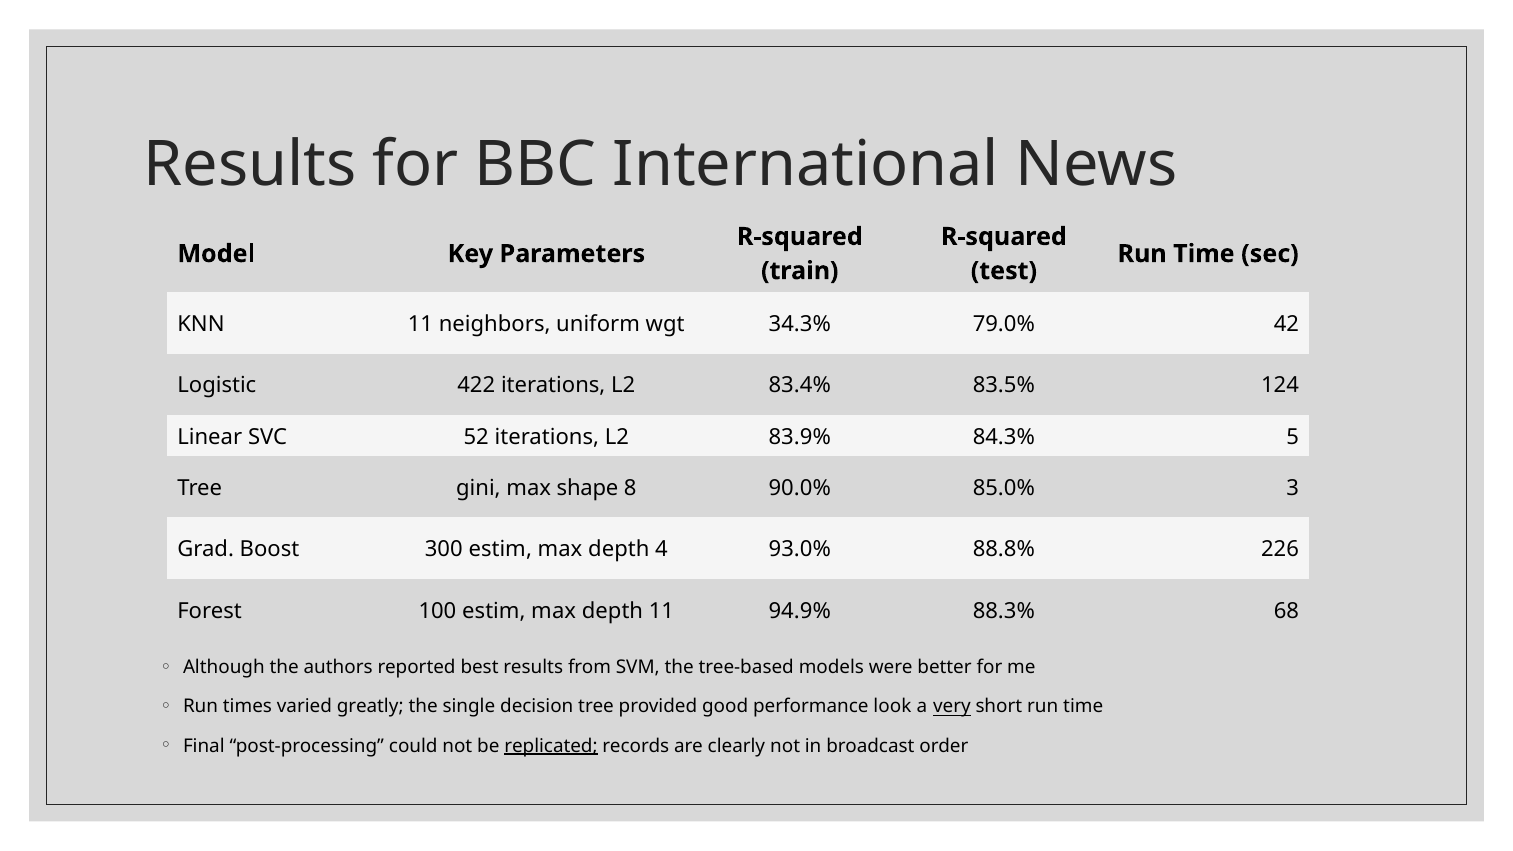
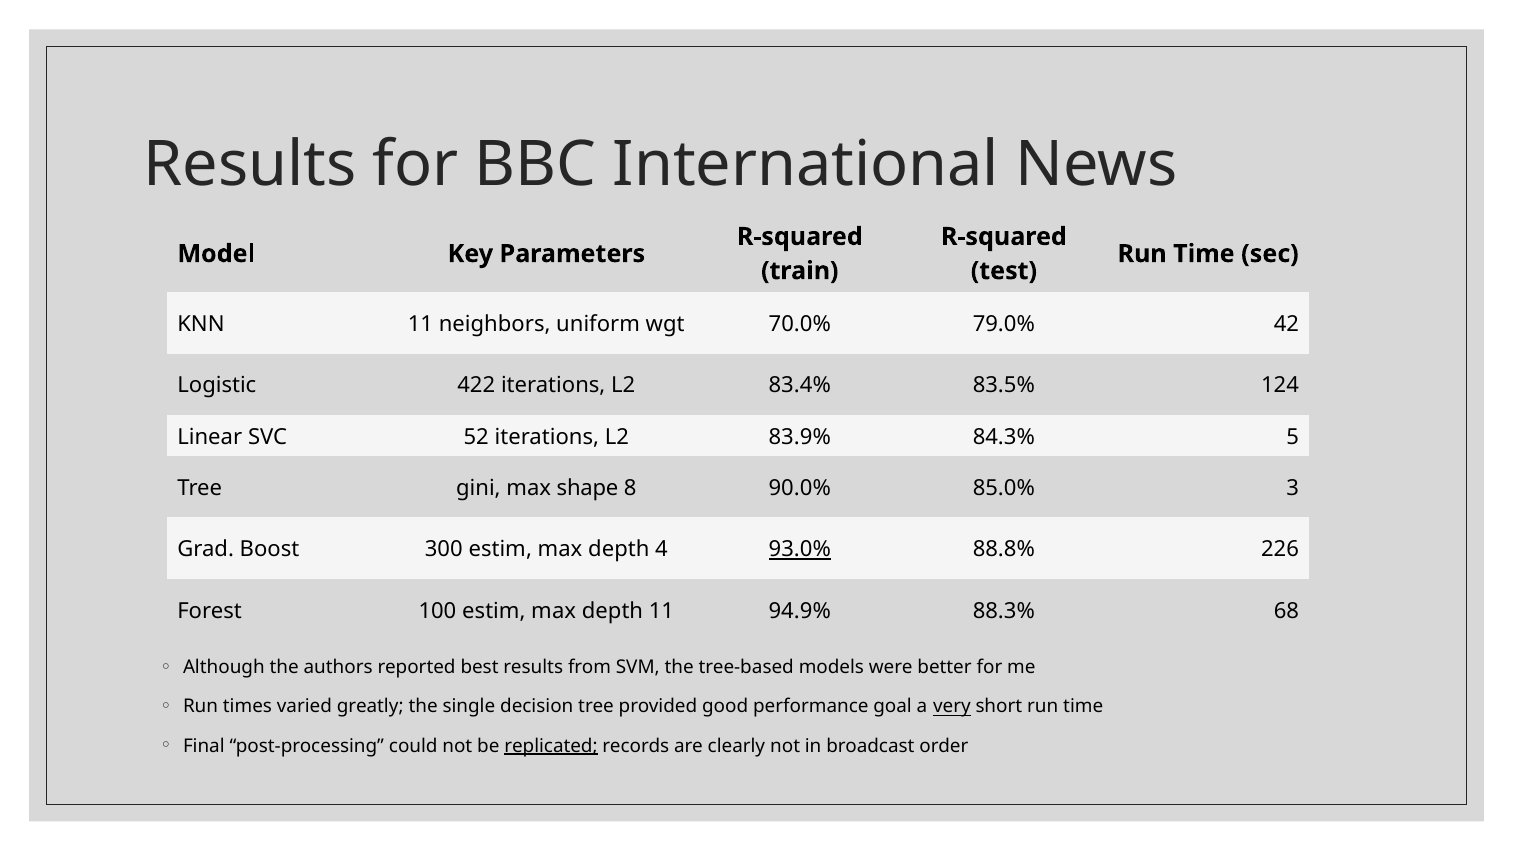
34.3%: 34.3% -> 70.0% (800, 324)
93.0% underline: none -> present (800, 550)
look: look -> goal (893, 707)
